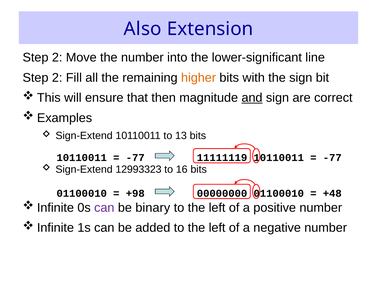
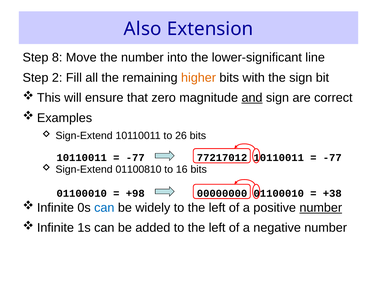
2: 2 -> 8 (57, 57)
then: then -> zero (164, 98)
13: 13 -> 26 (181, 136)
11111119: 11111119 -> 77217012 (222, 158)
12993323: 12993323 -> 01100810 (139, 169)
+48: +48 -> +38 (332, 193)
can colour: purple -> blue (104, 207)
binary: binary -> widely (153, 207)
number underline: none -> present (321, 207)
